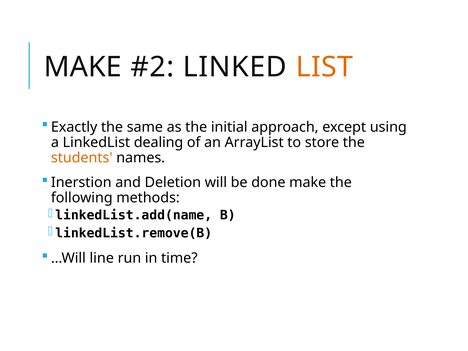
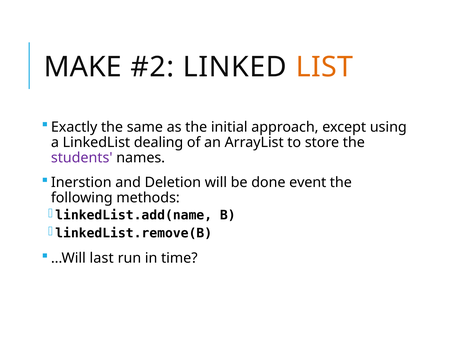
students colour: orange -> purple (82, 158)
done make: make -> event (308, 182)
line: line -> last (102, 258)
